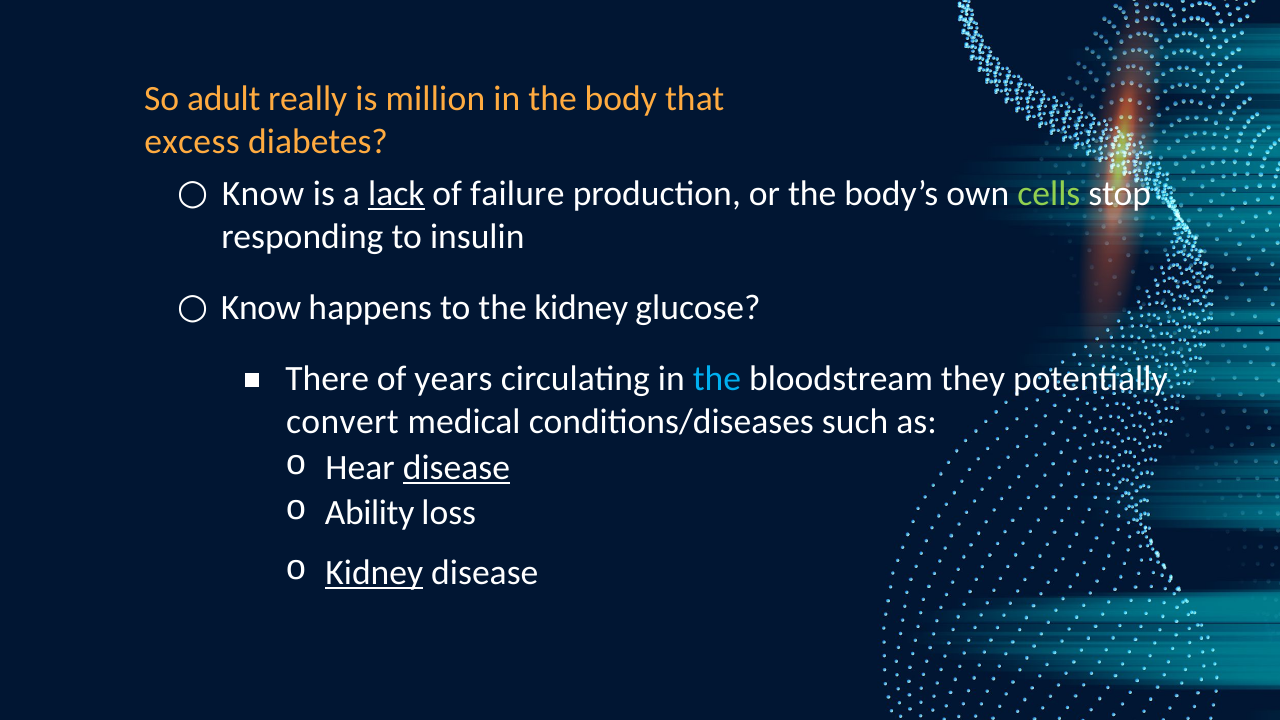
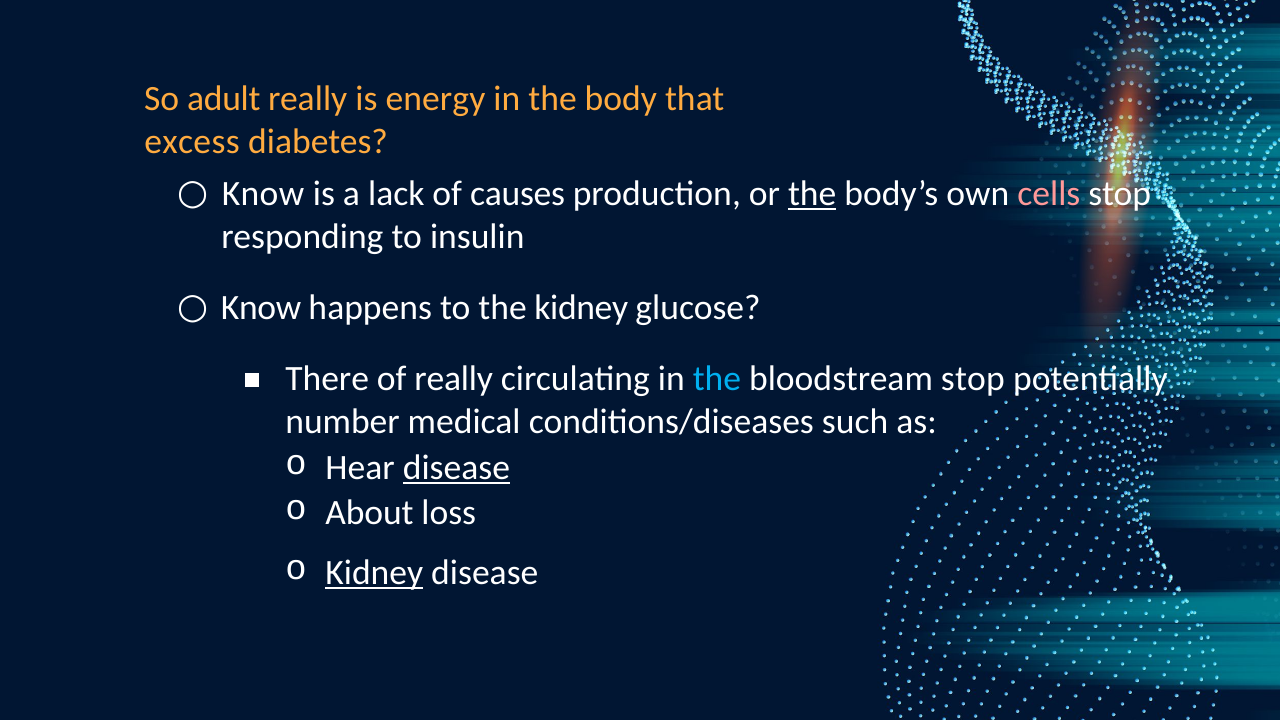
million: million -> energy (435, 99)
lack underline: present -> none (396, 194)
failure: failure -> causes (518, 194)
the underline: none -> present (812, 194)
cells colour: light green -> pink (1049, 194)
of years: years -> really (454, 379)
bloodstream they: they -> stop (973, 379)
convert: convert -> number (343, 422)
Ability: Ability -> About (369, 513)
